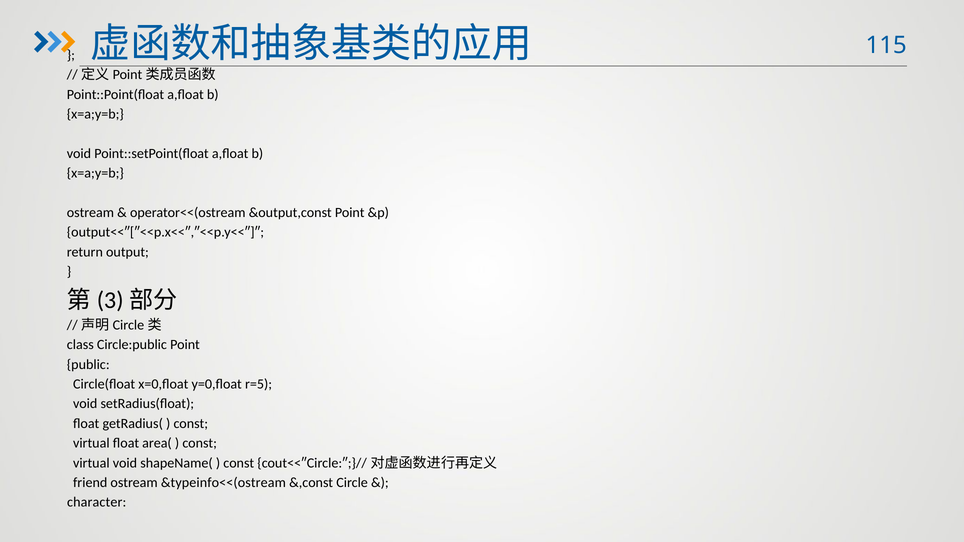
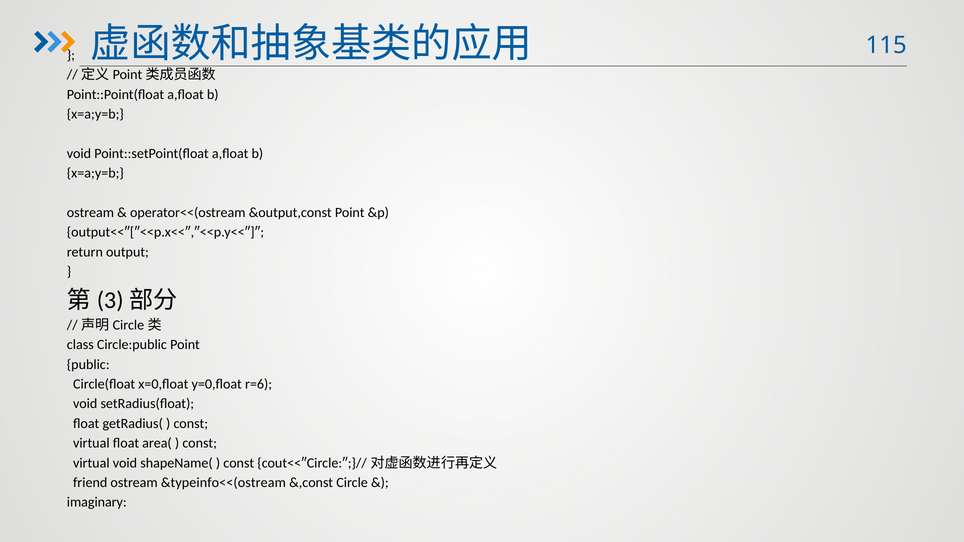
r=5: r=5 -> r=6 (259, 384)
character: character -> imaginary (97, 503)
